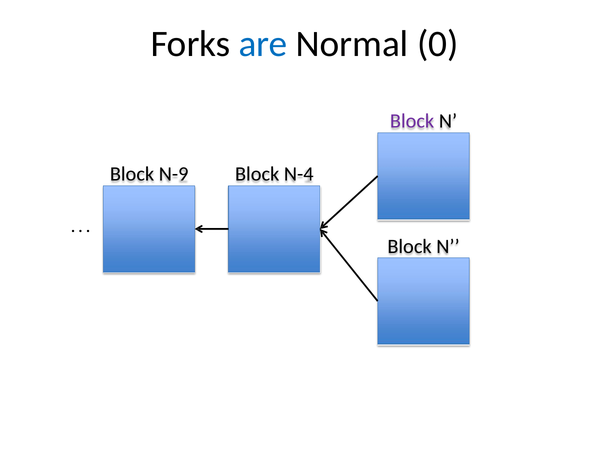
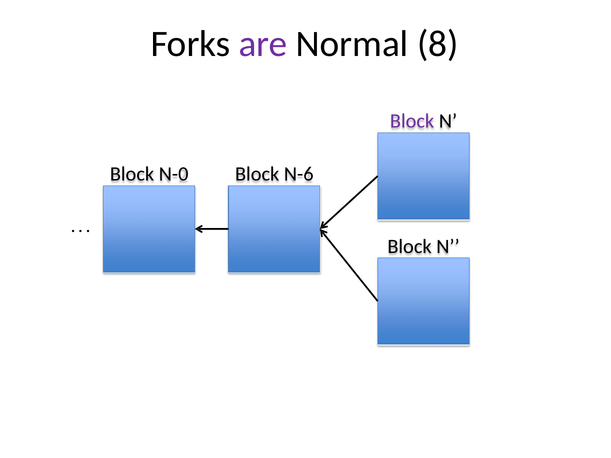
are colour: blue -> purple (263, 44)
0: 0 -> 8 (438, 44)
N-9: N-9 -> N-0 (174, 174)
N-4: N-4 -> N-6 (299, 174)
